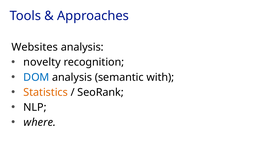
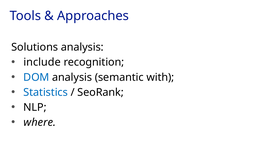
Websites: Websites -> Solutions (35, 47)
novelty: novelty -> include (42, 62)
Statistics colour: orange -> blue (46, 92)
